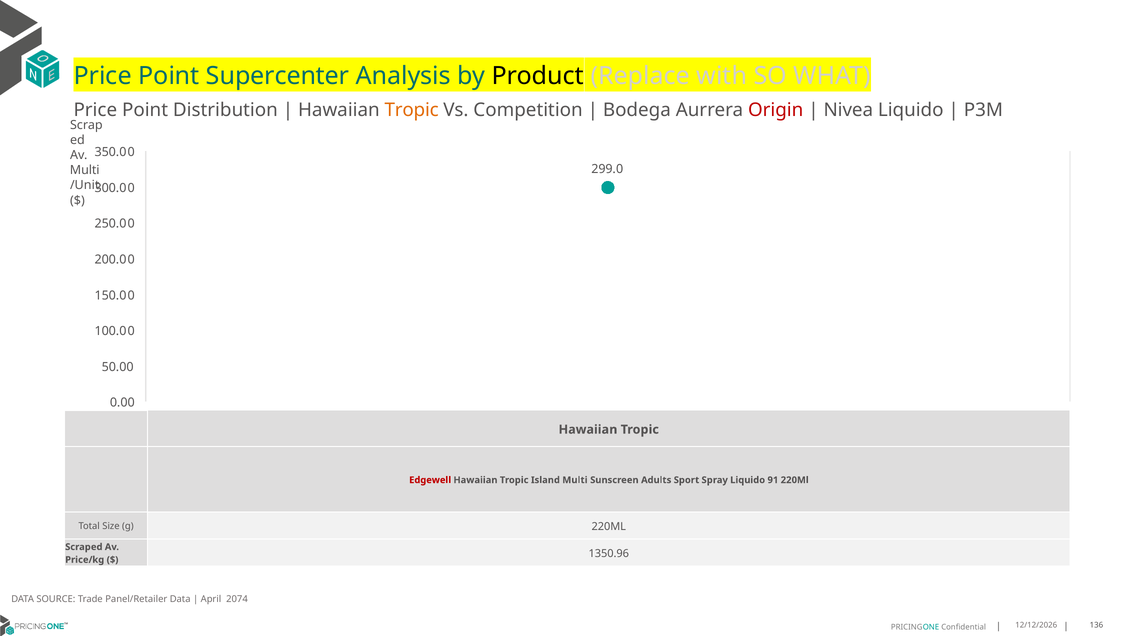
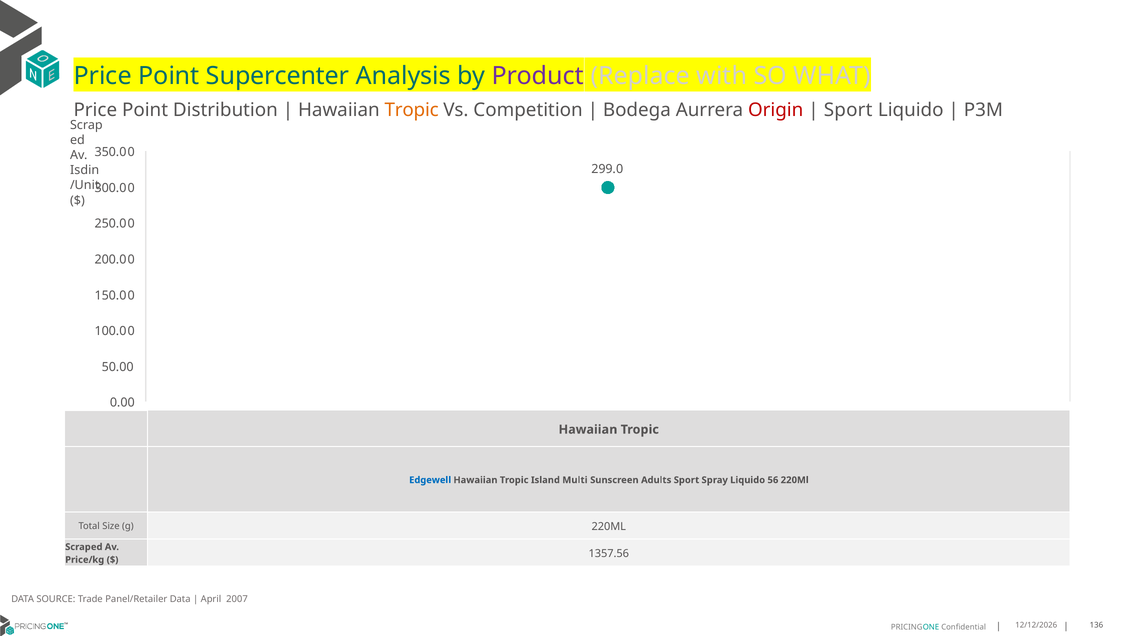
Product colour: black -> purple (538, 76)
Nivea: Nivea -> Sport (848, 110)
Multi: Multi -> Isdin (85, 170)
Edgewell colour: red -> blue (430, 480)
91: 91 -> 56 (773, 480)
1350.96: 1350.96 -> 1357.56 (609, 554)
2074: 2074 -> 2007 (237, 599)
